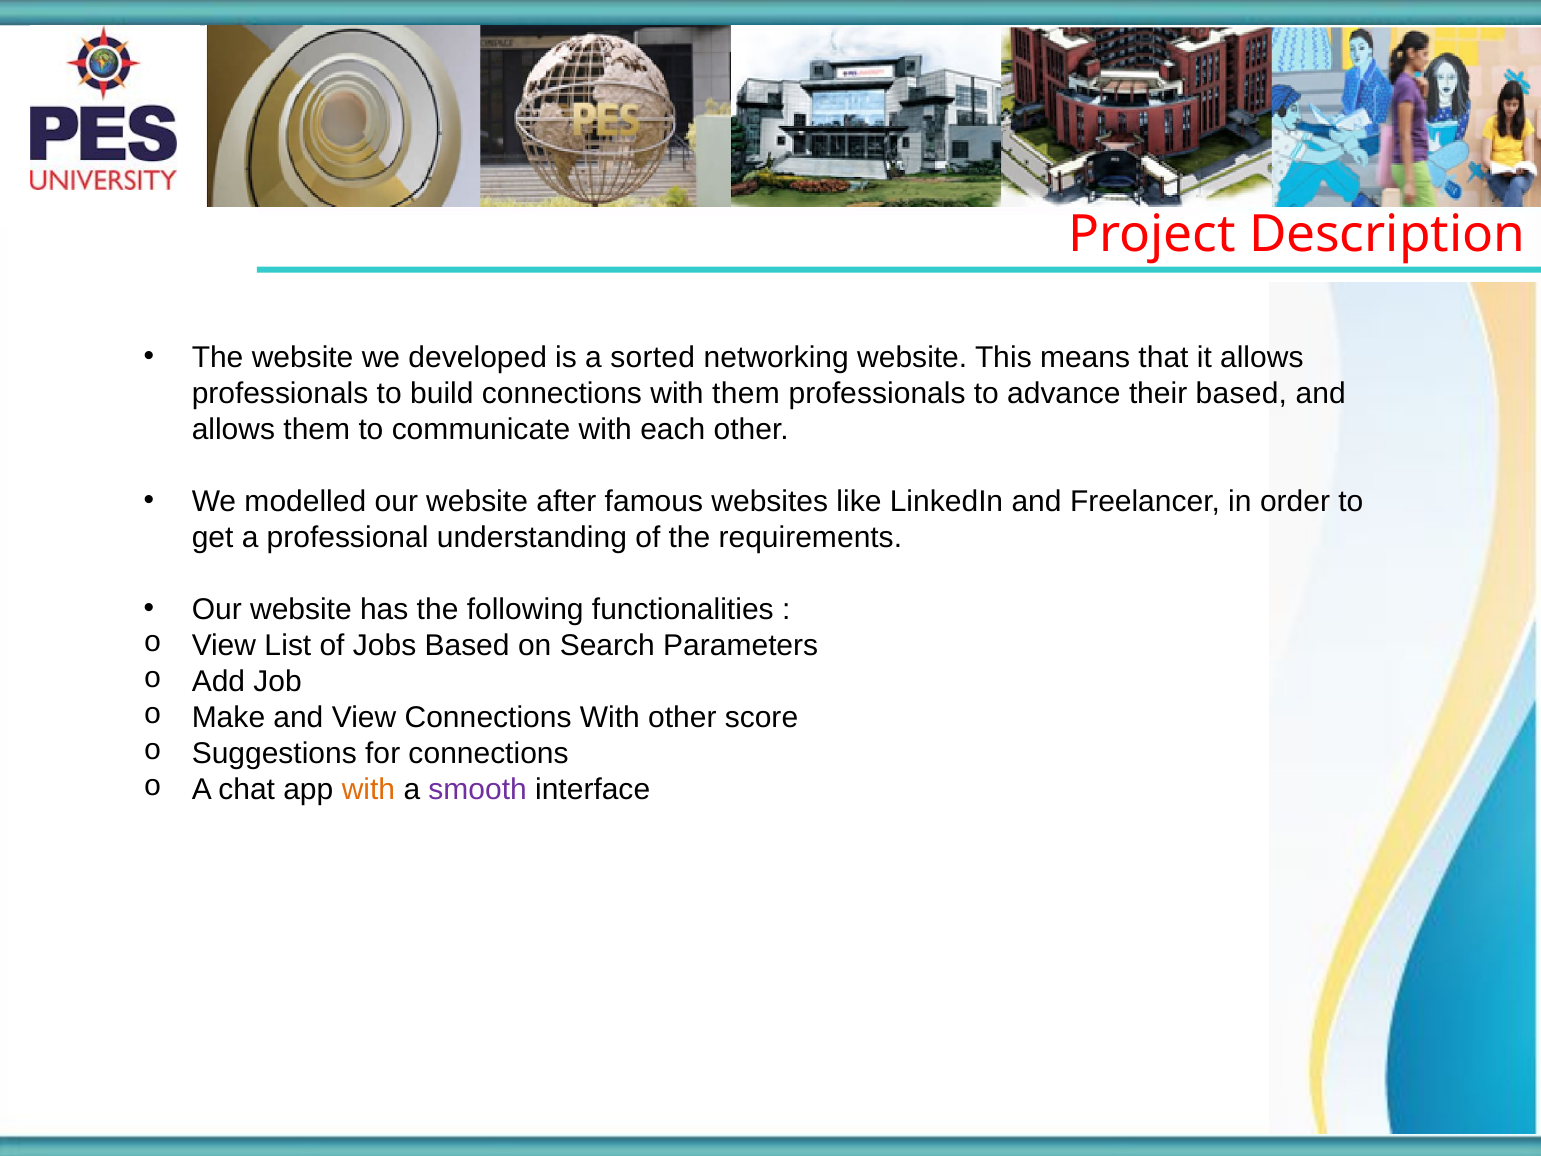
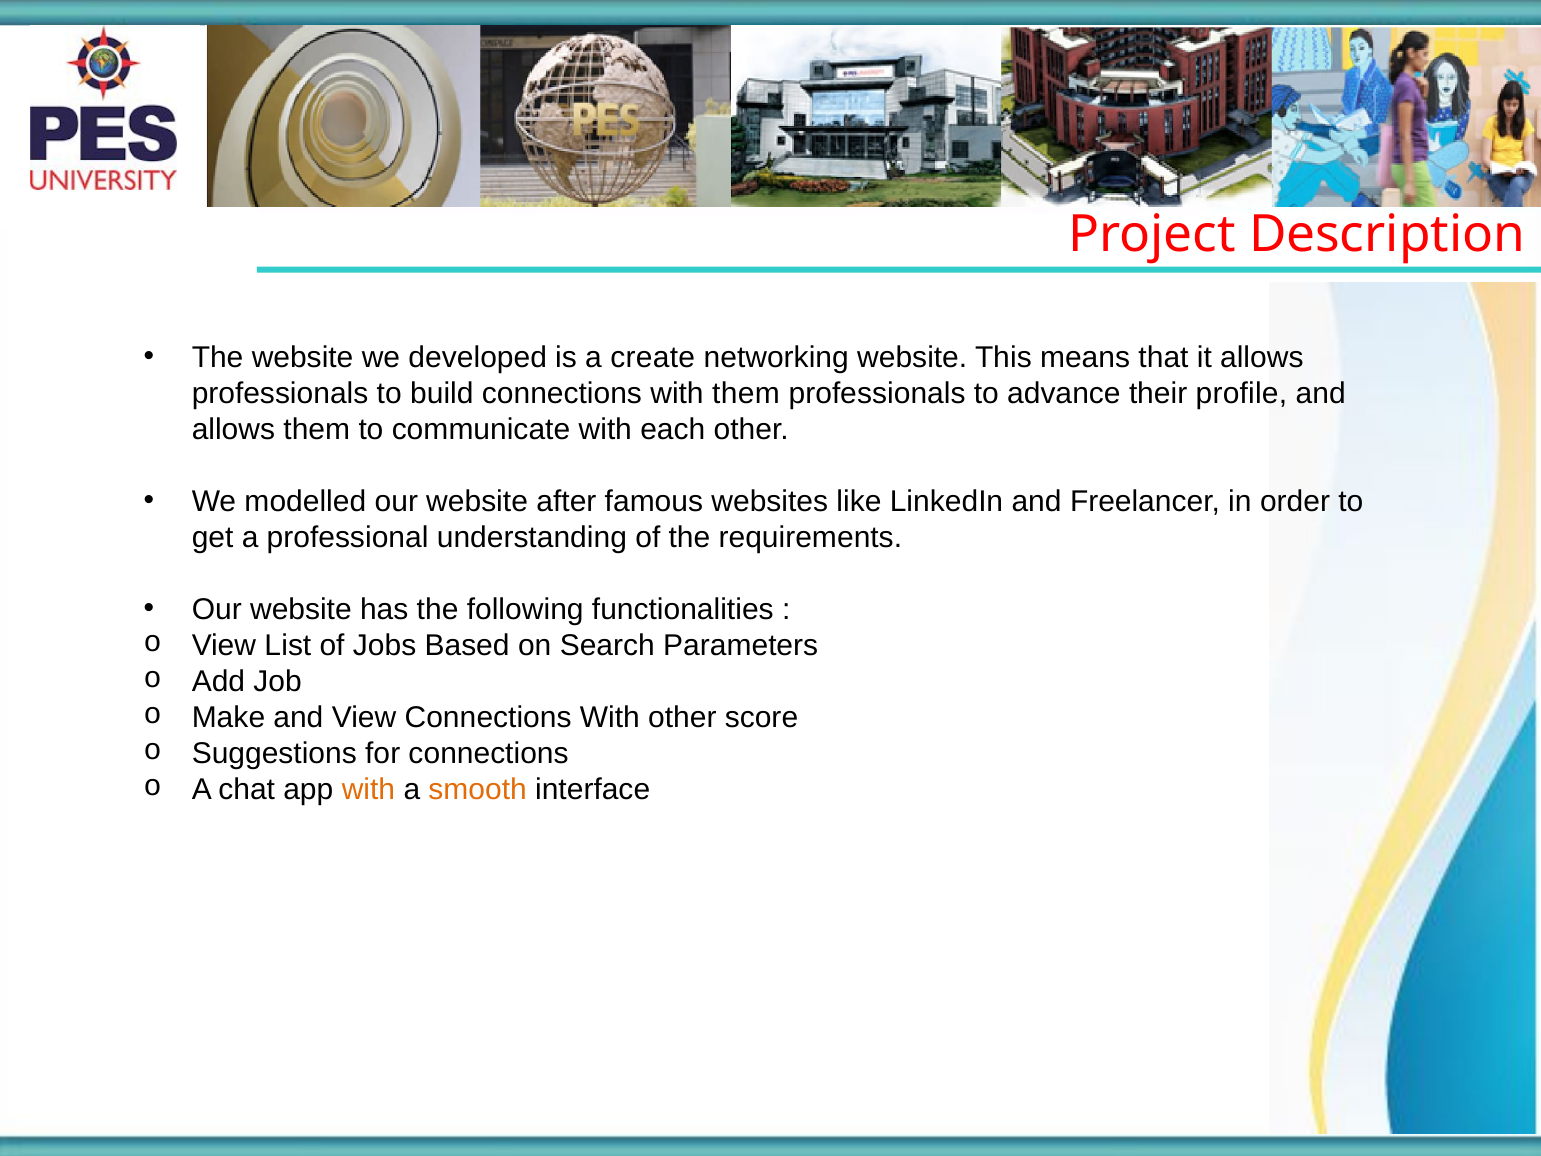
sorted: sorted -> create (653, 358)
their based: based -> profile (1241, 394)
smooth colour: purple -> orange (478, 789)
